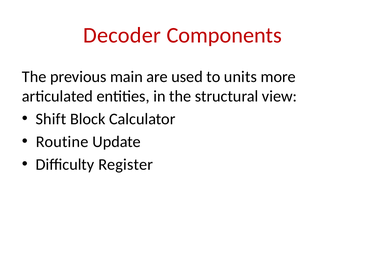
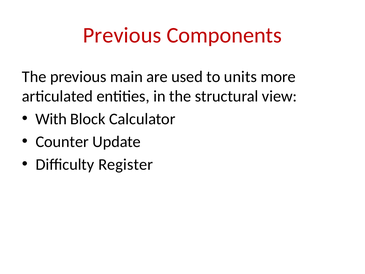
Decoder: Decoder -> Previous (122, 35)
Shift: Shift -> With (51, 119)
Routine: Routine -> Counter (62, 142)
